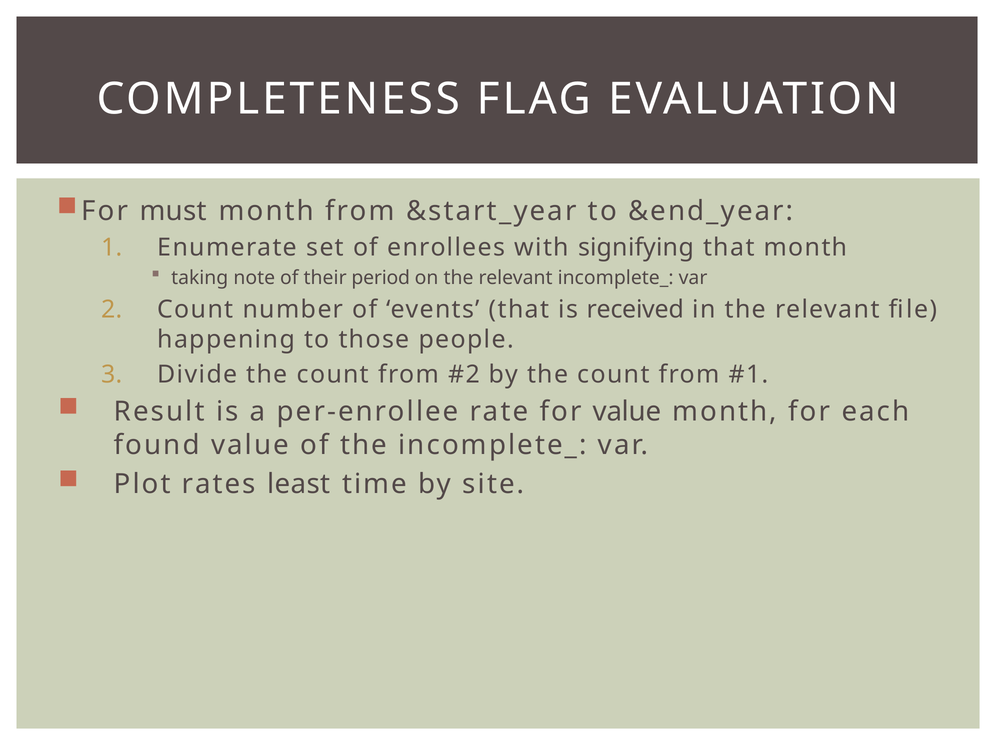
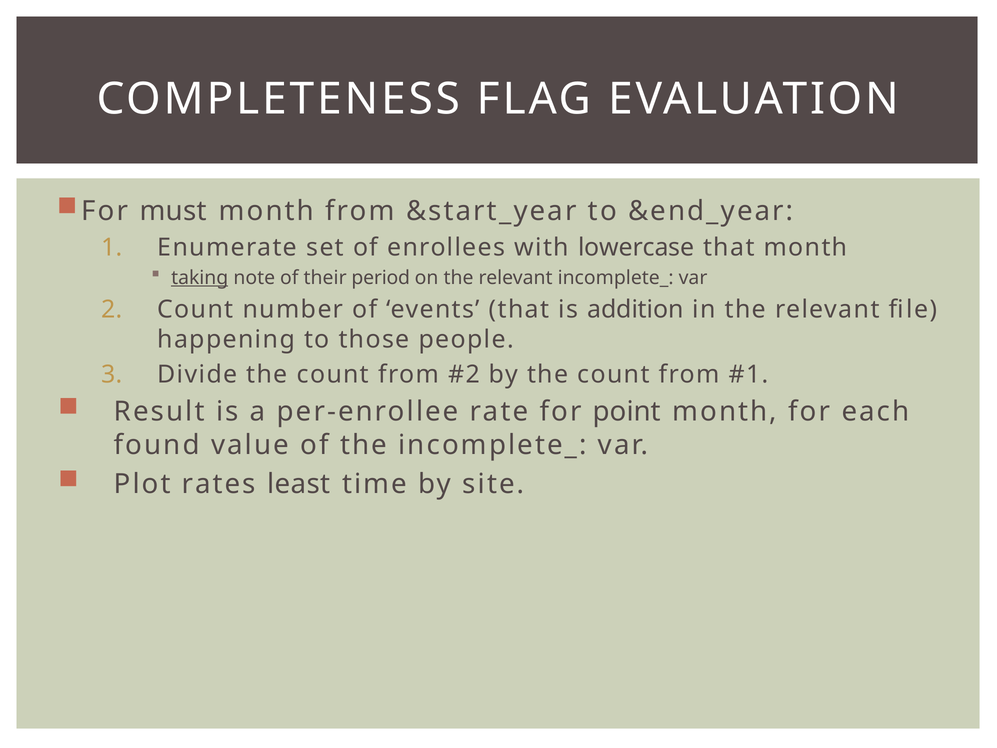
signifying: signifying -> lowercase (636, 247)
taking underline: none -> present (200, 278)
received: received -> addition (635, 309)
for value: value -> point (627, 412)
